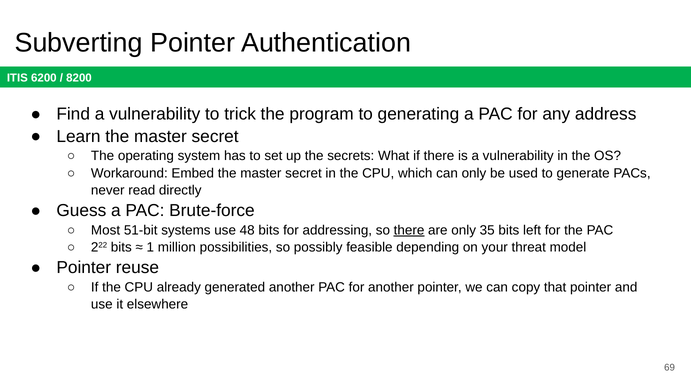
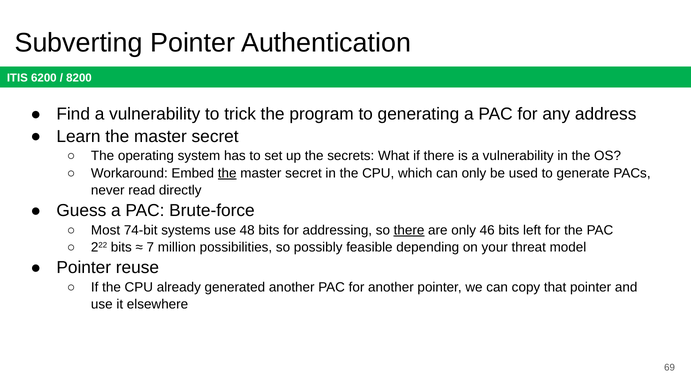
the underline: none -> present (227, 173)
51-bit: 51-bit -> 74-bit (141, 230)
35: 35 -> 46 (487, 230)
1: 1 -> 7 (150, 247)
